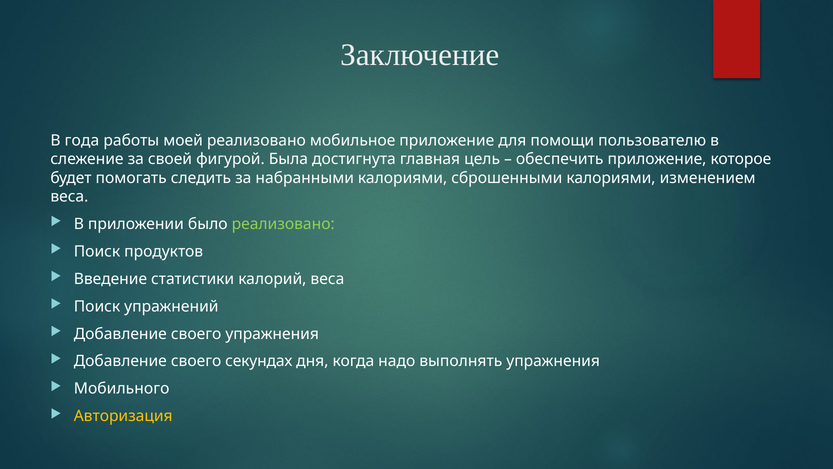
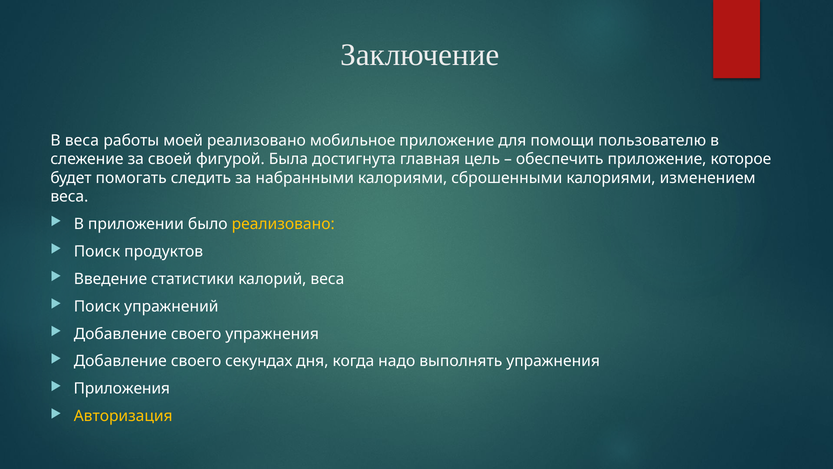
В года: года -> веса (82, 140)
реализовано colour: light green -> yellow (283, 224)
Мобильного: Мобильного -> Приложения (122, 389)
